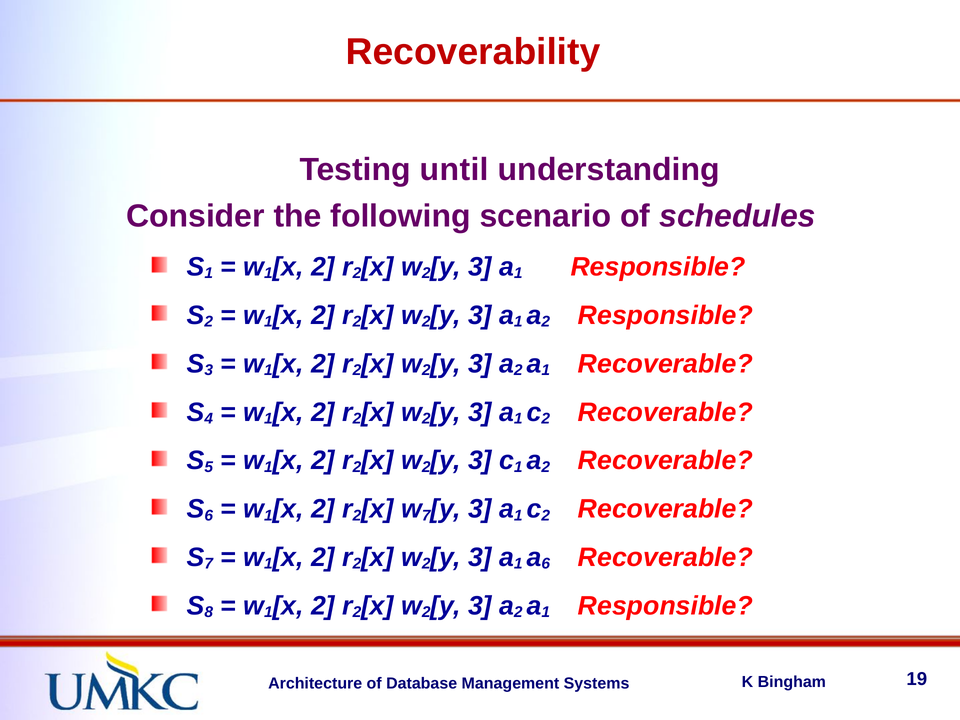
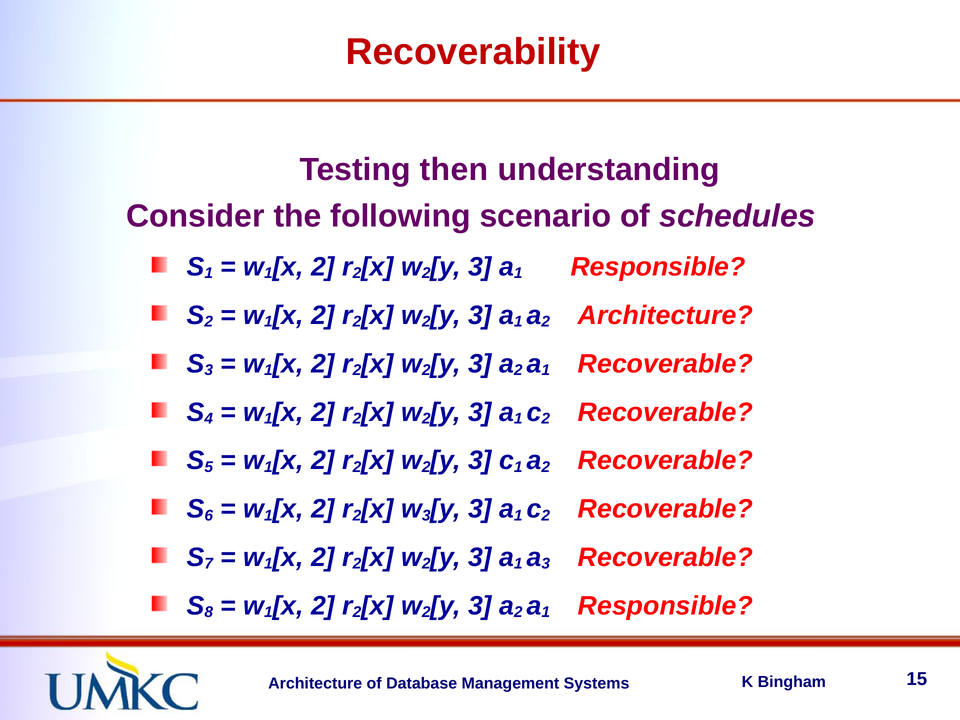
until: until -> then (454, 170)
2 Responsible: Responsible -> Architecture (665, 315)
7: 7 -> 3 (426, 515)
6: 6 -> 3 (546, 564)
19: 19 -> 15 (917, 679)
